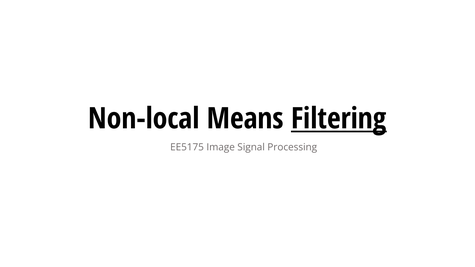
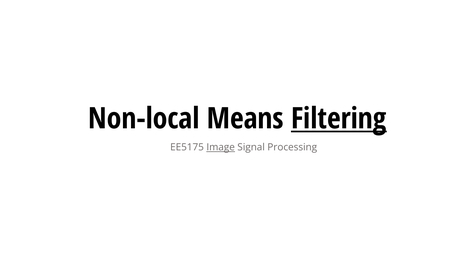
Image underline: none -> present (221, 147)
